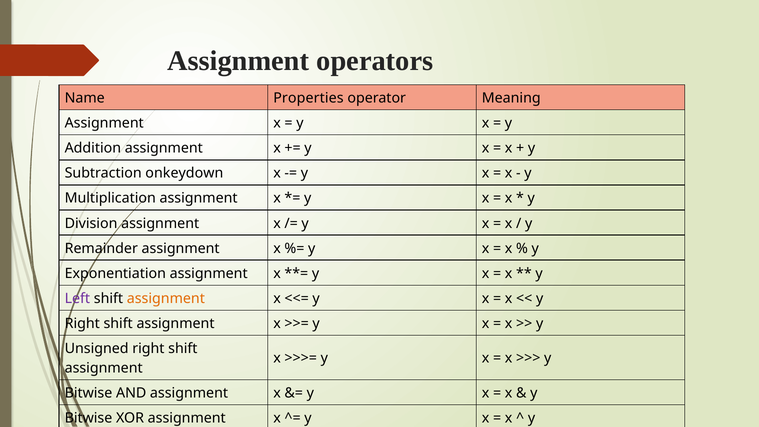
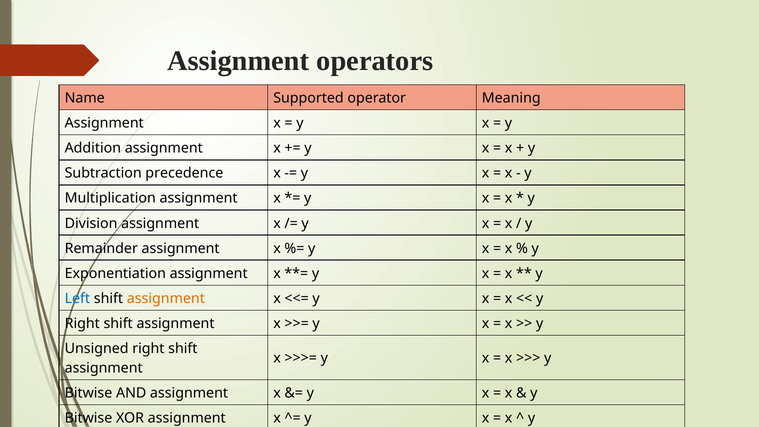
Properties: Properties -> Supported (308, 98)
onkeydown: onkeydown -> precedence (184, 173)
Left colour: purple -> blue (77, 298)
